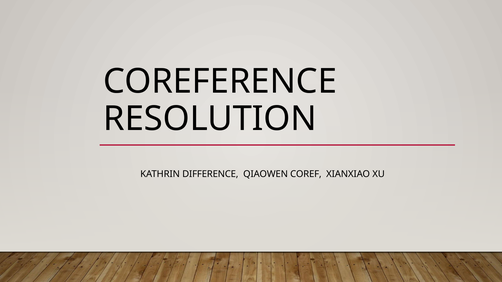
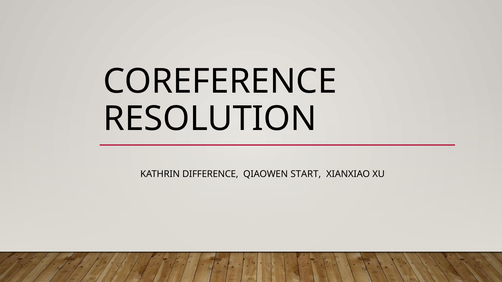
COREF: COREF -> START (306, 174)
